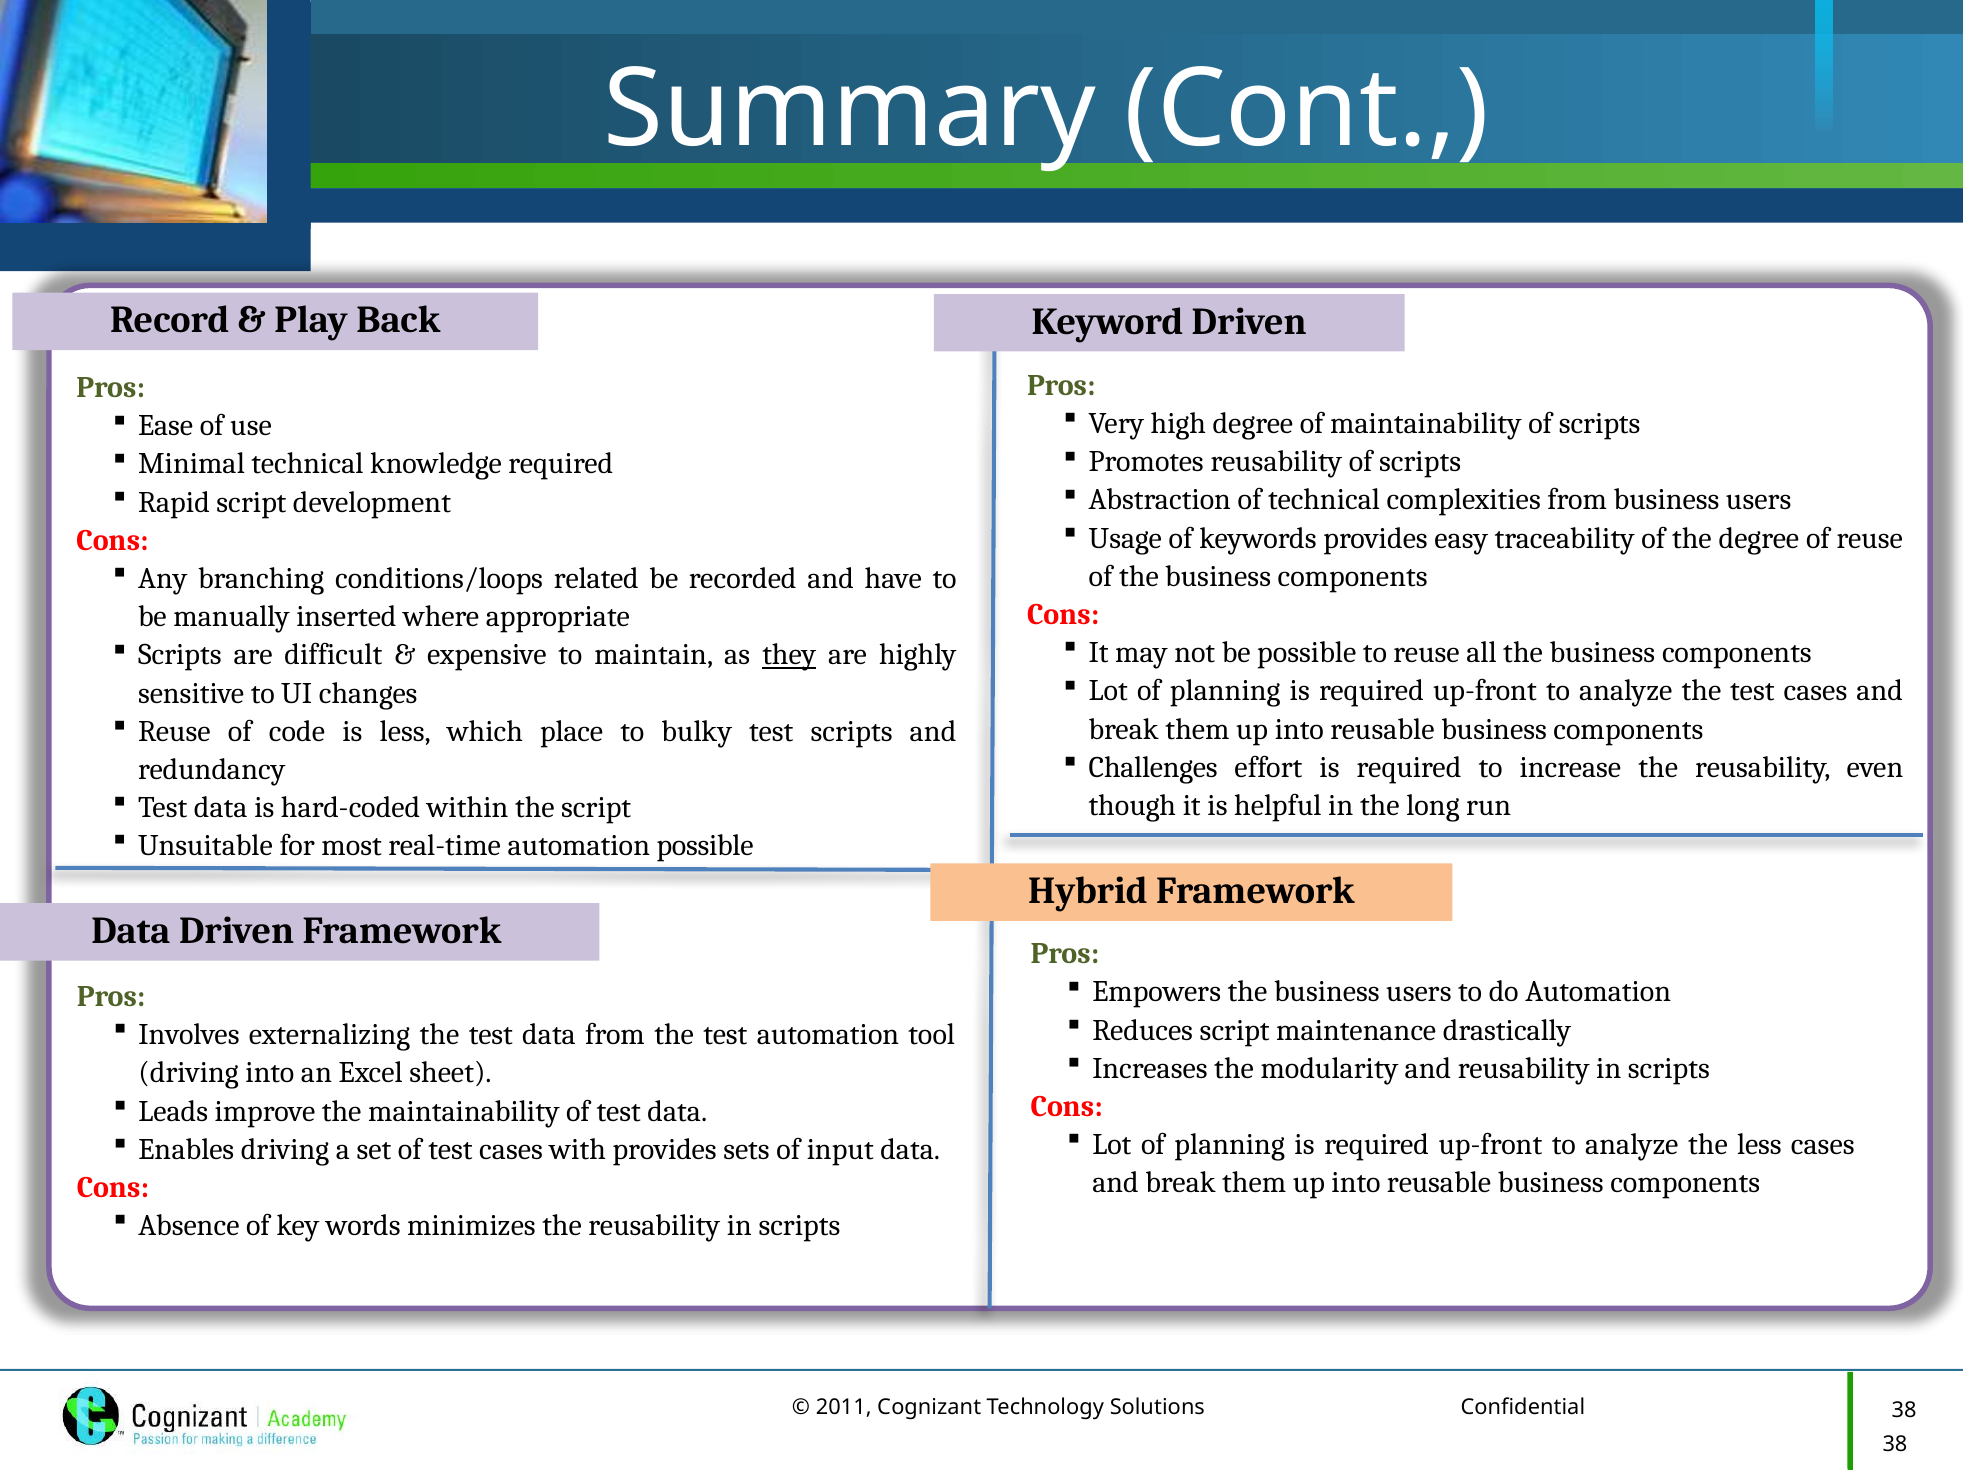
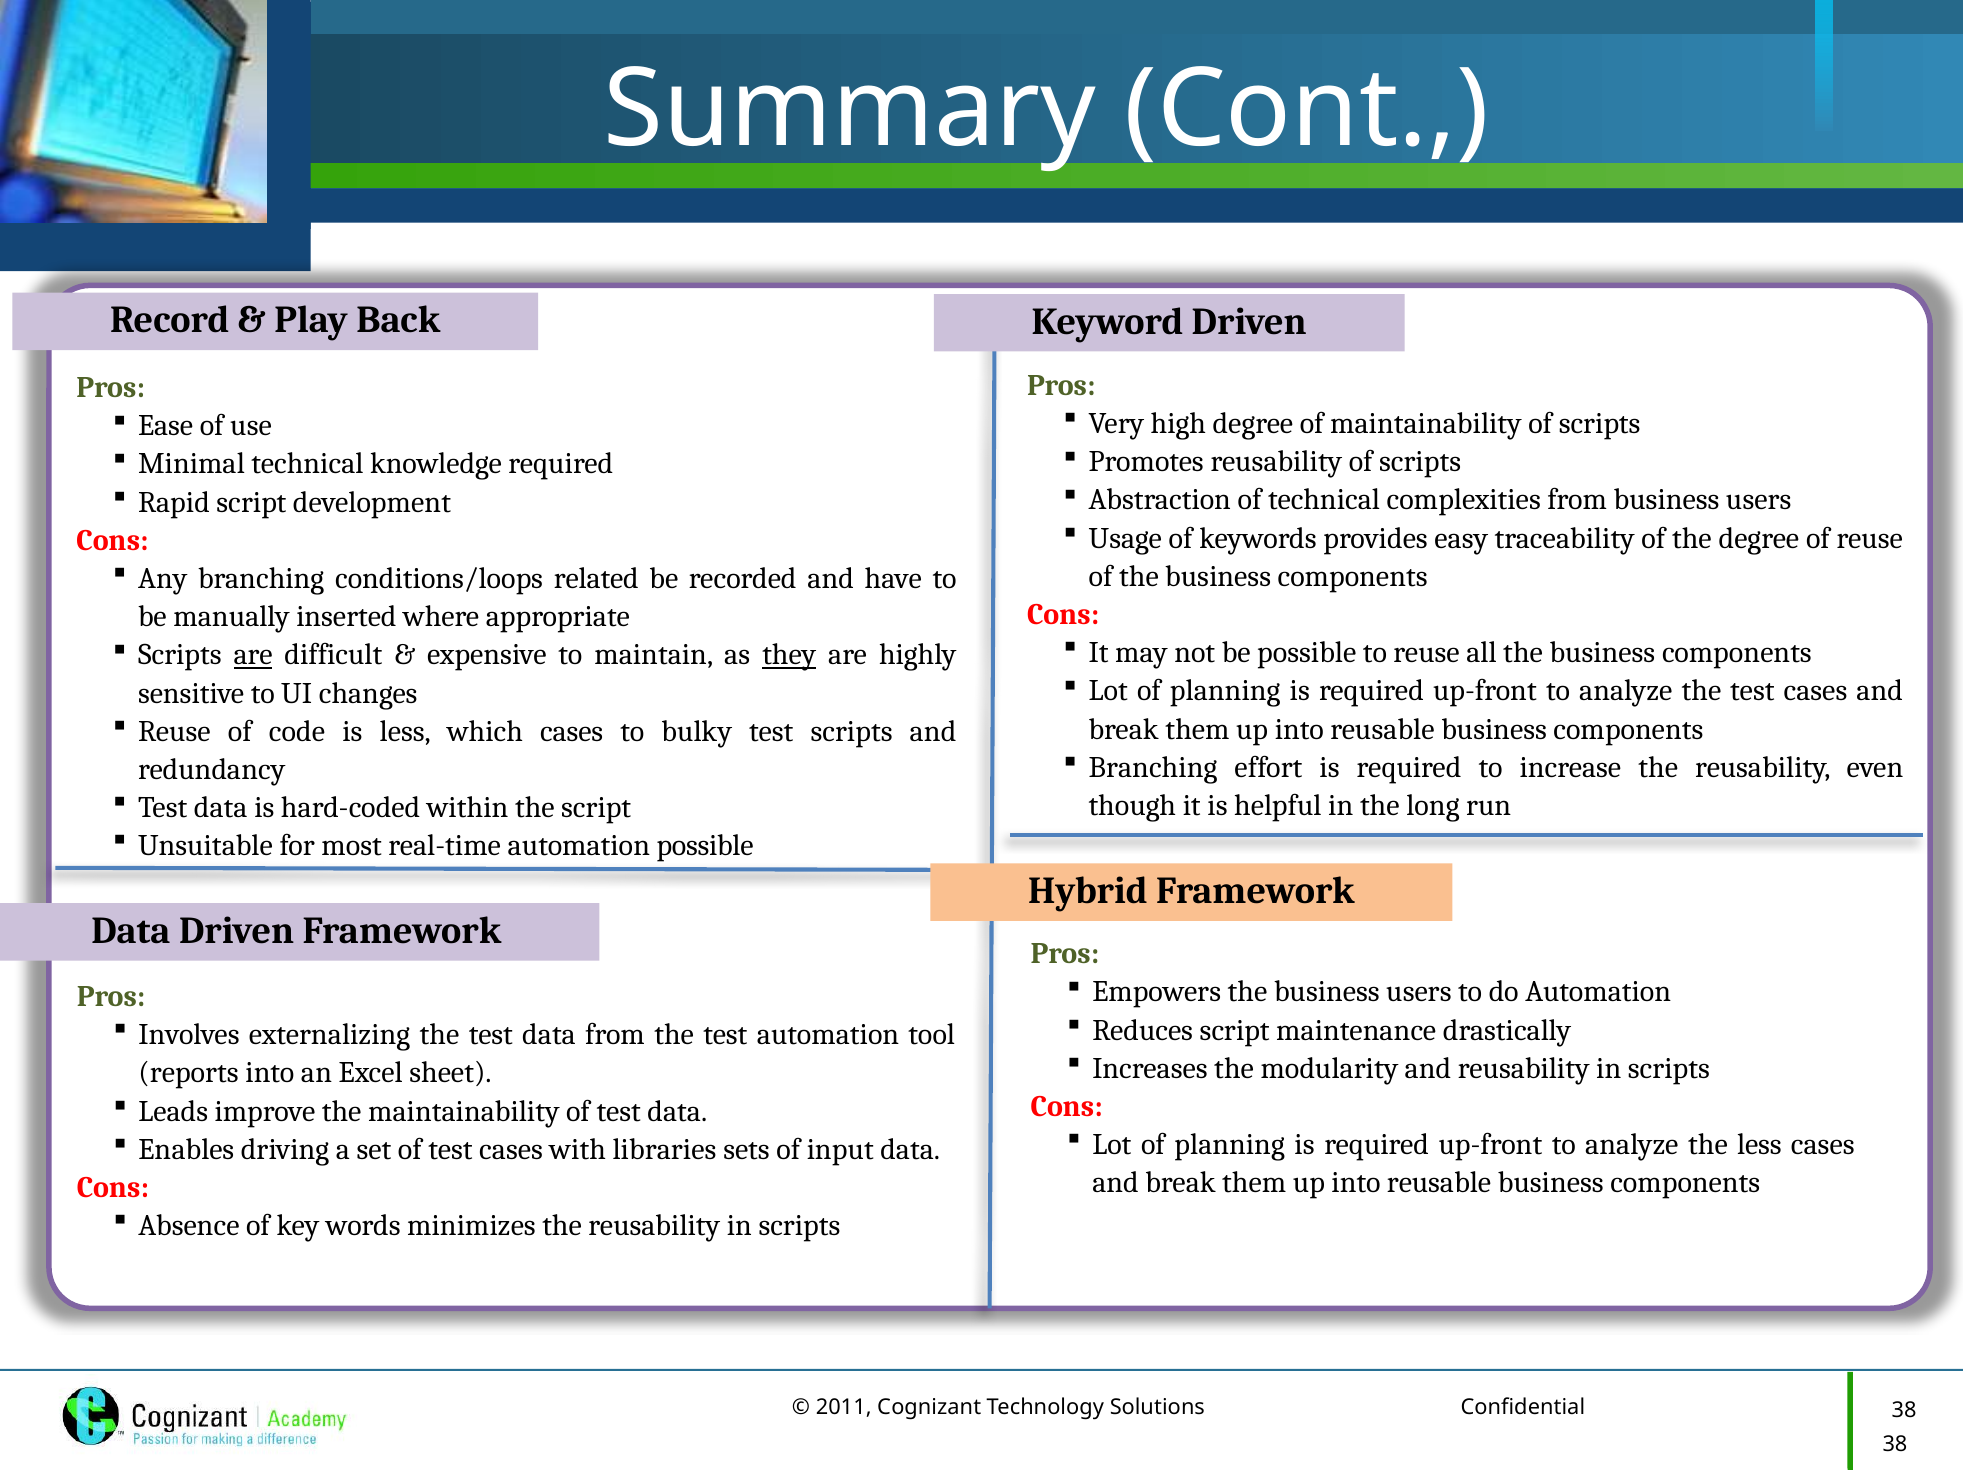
are underline: none -> present (253, 655)
which place: place -> cases (572, 731)
Challenges: Challenges -> Branching (1153, 767)
driving: driving -> reports (189, 1073)
with provides: provides -> libraries (664, 1150)
